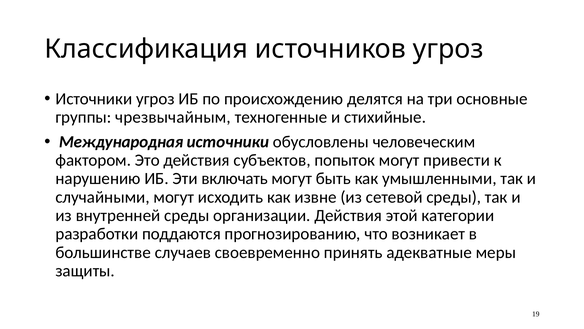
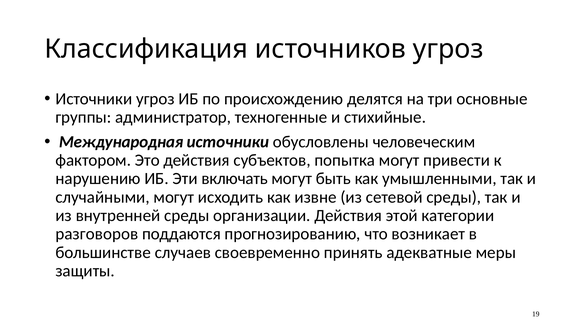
чрезвычайным: чрезвычайным -> администратор (173, 117)
попыток: попыток -> попытка (345, 160)
разработки: разработки -> разговоров (97, 234)
